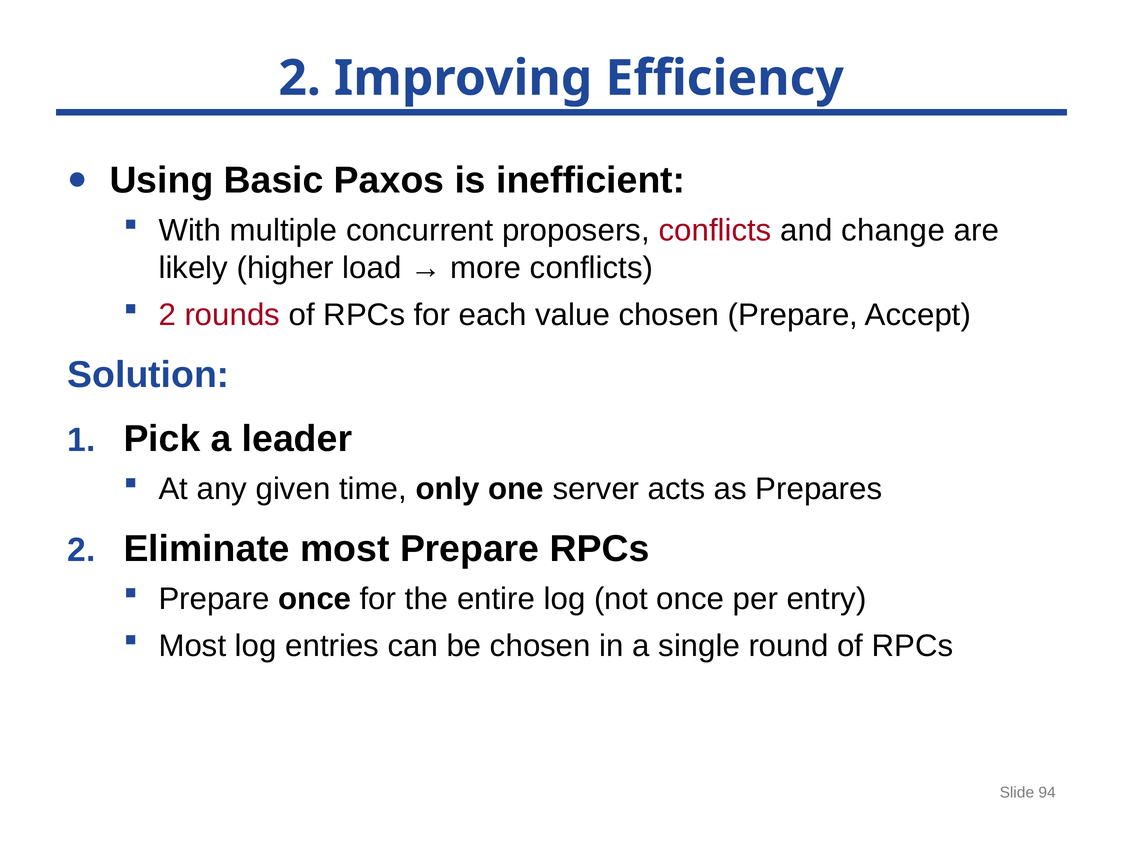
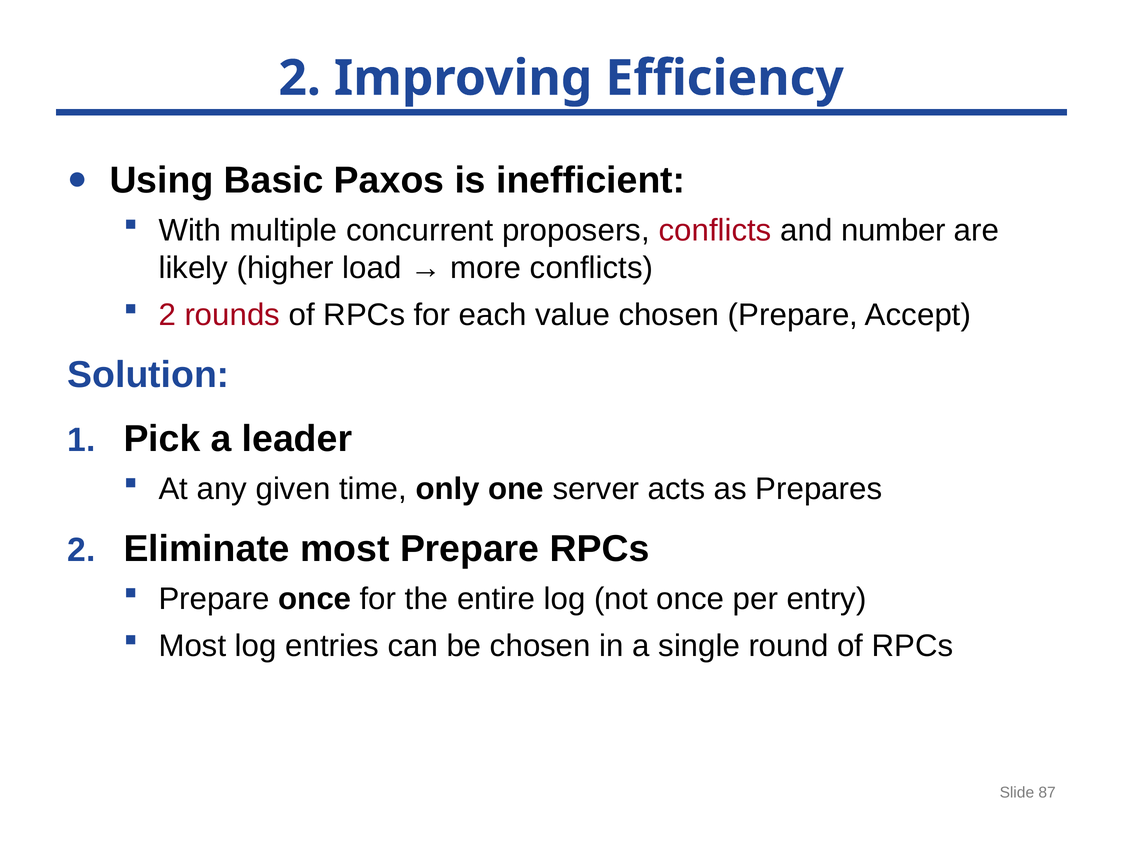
change: change -> number (893, 231)
94: 94 -> 87 (1047, 793)
